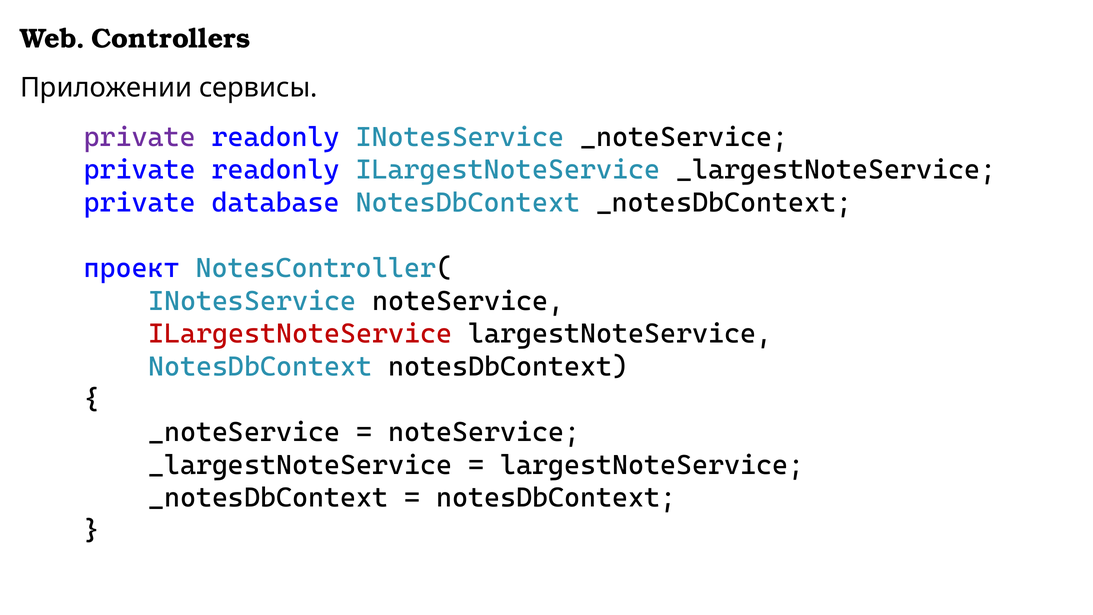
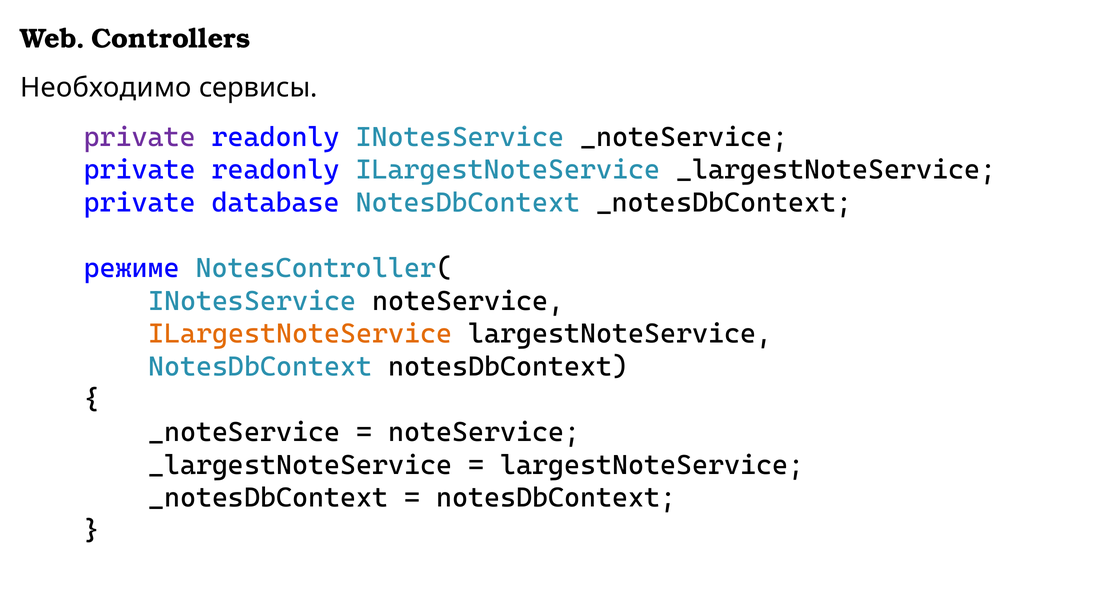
Приложении: Приложении -> Необходимо (106, 88)
проект: проект -> режиме (132, 268)
ILargestNoteService colour: red -> orange (300, 334)
